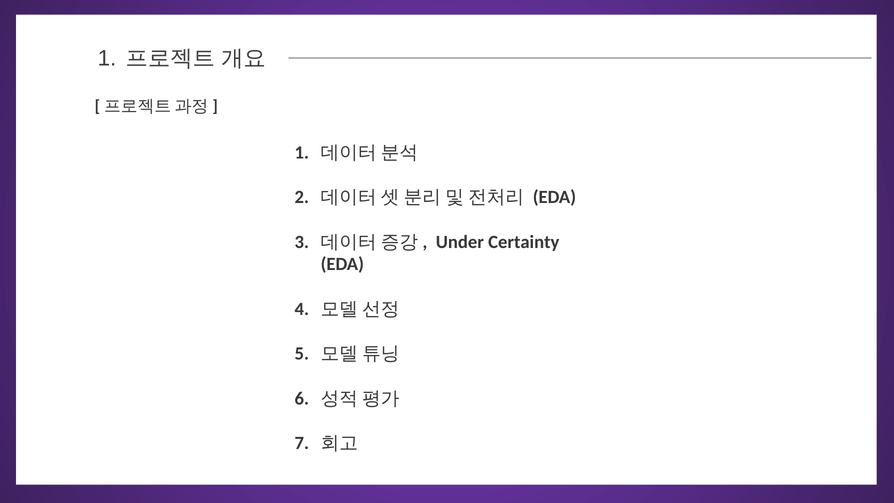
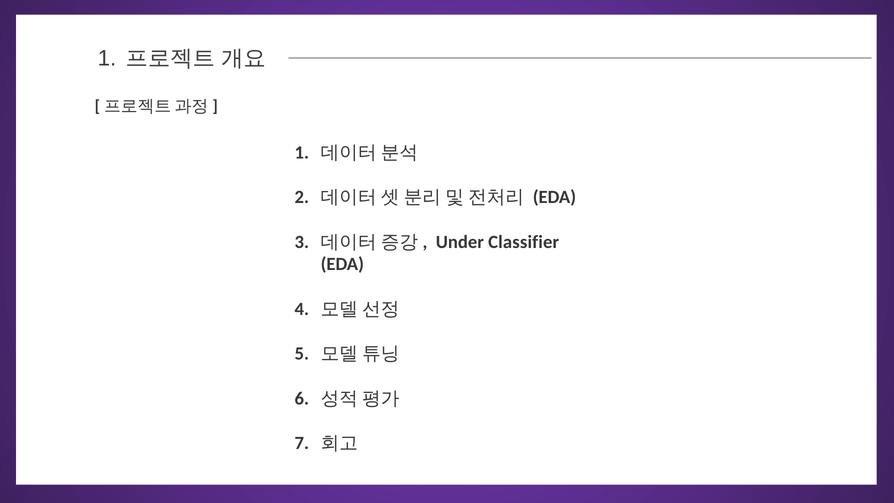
Certainty: Certainty -> Classifier (524, 242)
